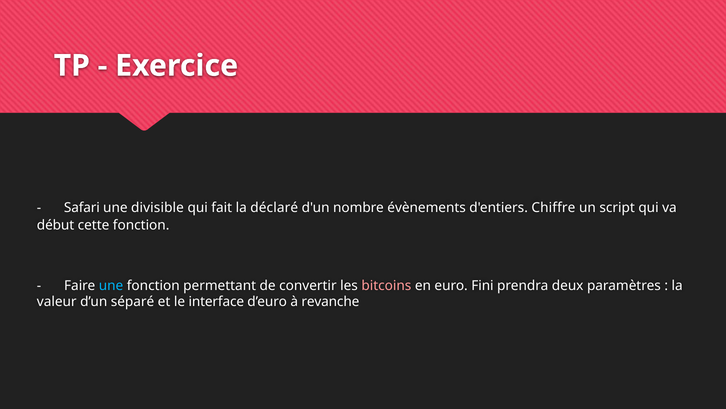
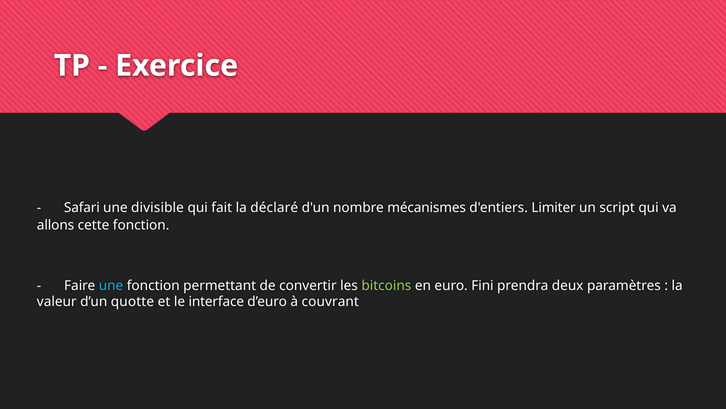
évènements: évènements -> mécanismes (427, 208)
Chiffre: Chiffre -> Limiter (554, 208)
début: début -> allons (56, 225)
bitcoins colour: pink -> light green (386, 285)
séparé: séparé -> quotte (132, 301)
revanche: revanche -> couvrant (330, 301)
